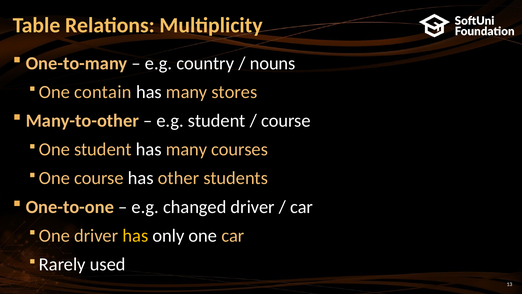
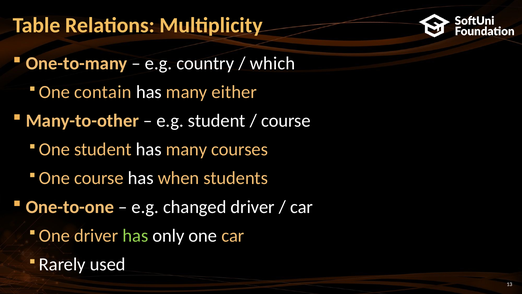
nouns: nouns -> which (272, 63)
stores: stores -> either (234, 92)
other: other -> when (179, 178)
has colour: yellow -> light green (135, 235)
